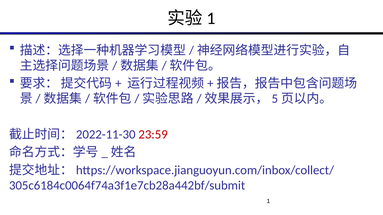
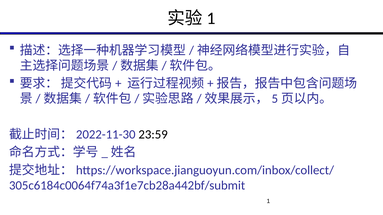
23:59 colour: red -> black (153, 135)
